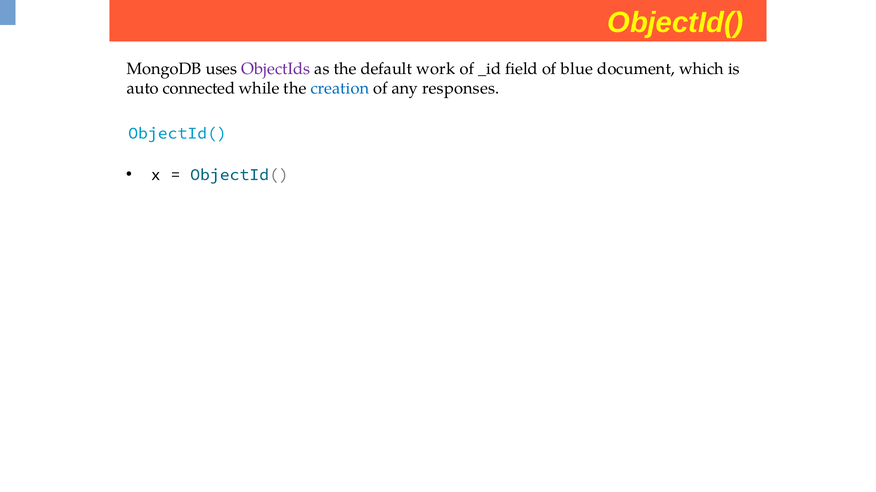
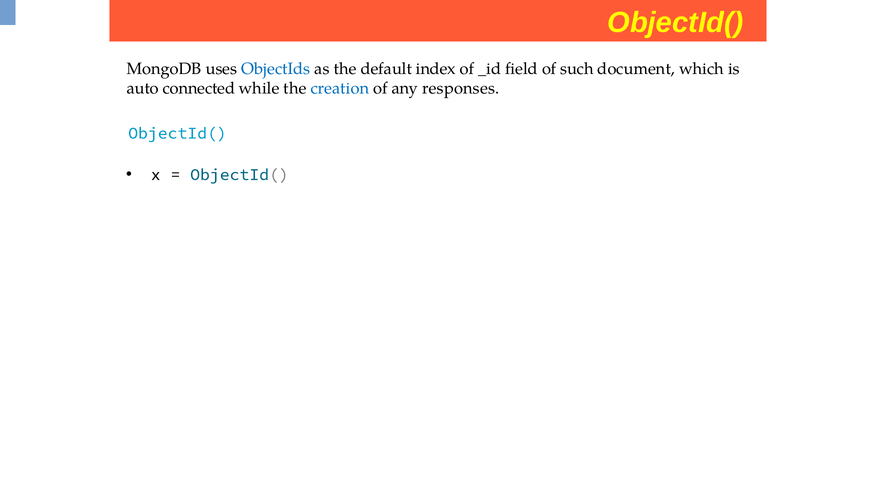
ObjectIds colour: purple -> blue (276, 69)
work: work -> index (436, 69)
blue: blue -> such (577, 69)
